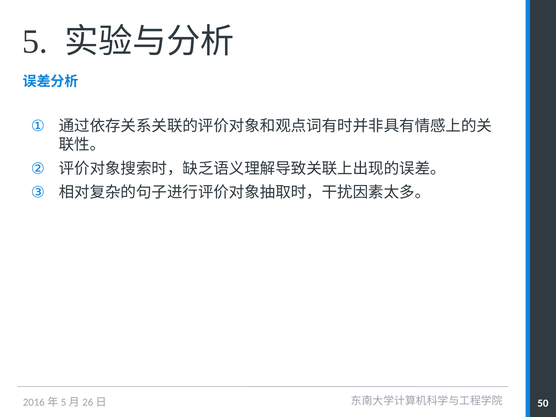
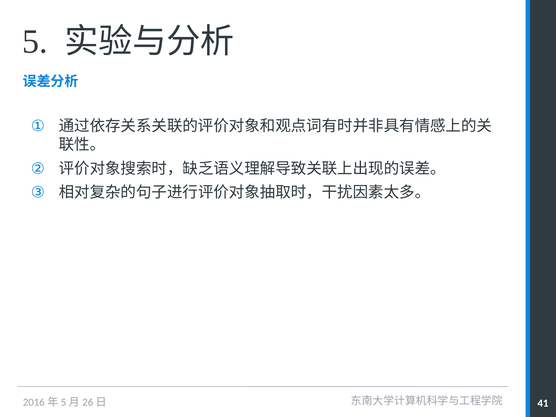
50: 50 -> 41 (543, 403)
